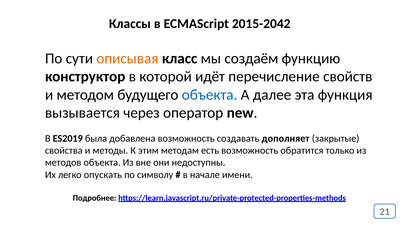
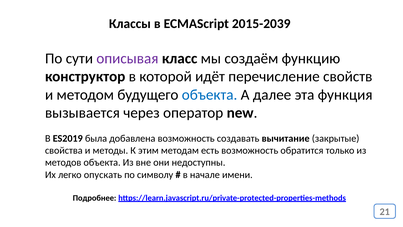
2015-2042: 2015-2042 -> 2015-2039 (261, 24)
описывая colour: orange -> purple (127, 58)
дополняет: дополняет -> вычитание (286, 138)
